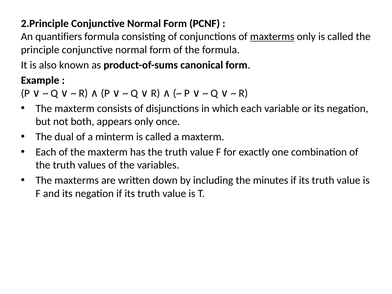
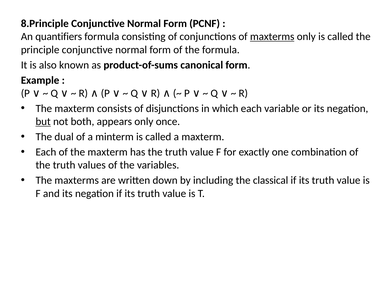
2.Principle: 2.Principle -> 8.Principle (45, 24)
but underline: none -> present (43, 122)
minutes: minutes -> classical (271, 180)
